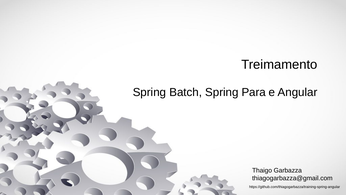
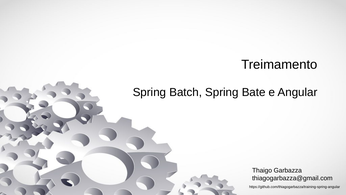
Para: Para -> Bate (254, 92)
